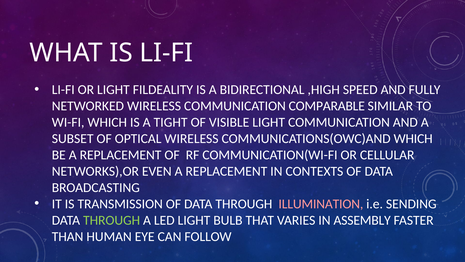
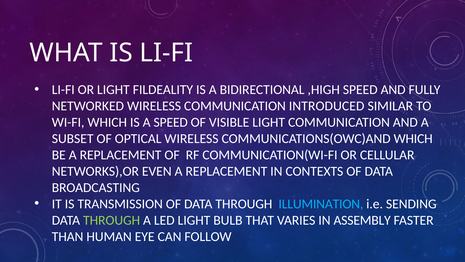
COMPARABLE: COMPARABLE -> INTRODUCED (327, 106)
A TIGHT: TIGHT -> SPEED (171, 122)
ILLUMINATION colour: pink -> light blue (321, 204)
